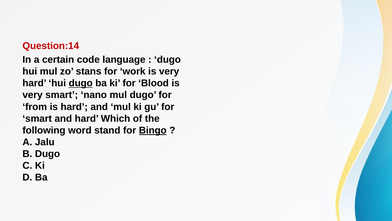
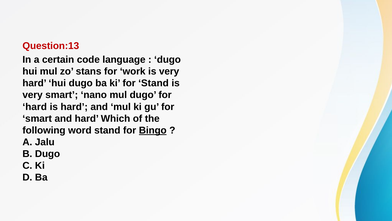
Question:14: Question:14 -> Question:13 (51, 46)
dugo underline: present -> none (81, 83)
for Blood: Blood -> Stand (154, 83)
from: from -> hard (35, 107)
